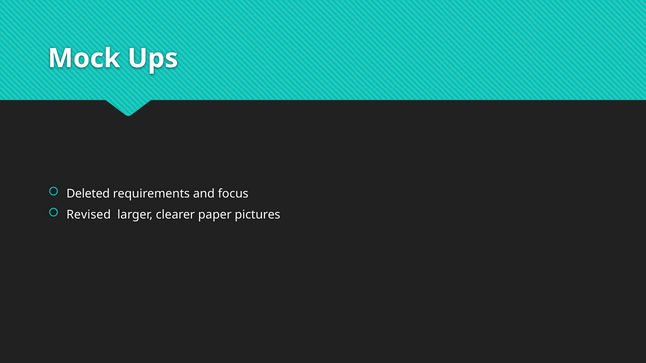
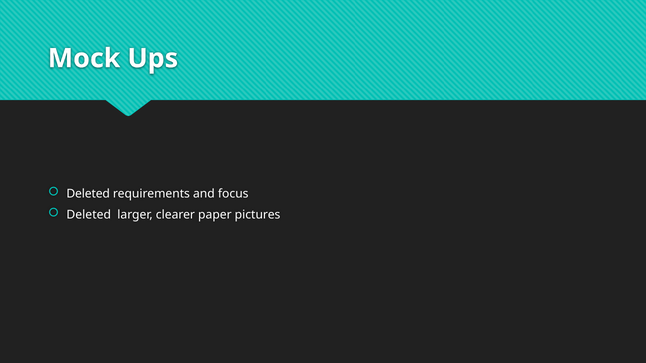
Revised: Revised -> Deleted (89, 215)
